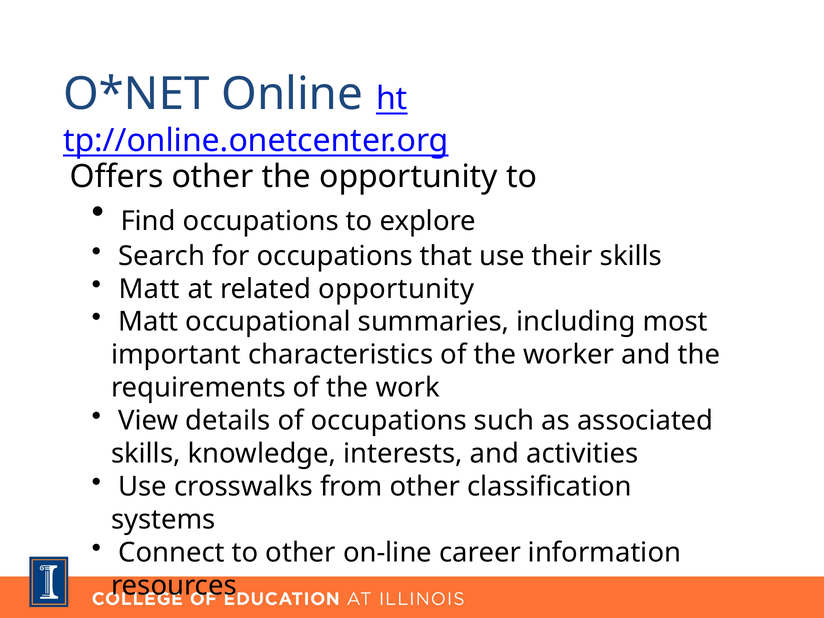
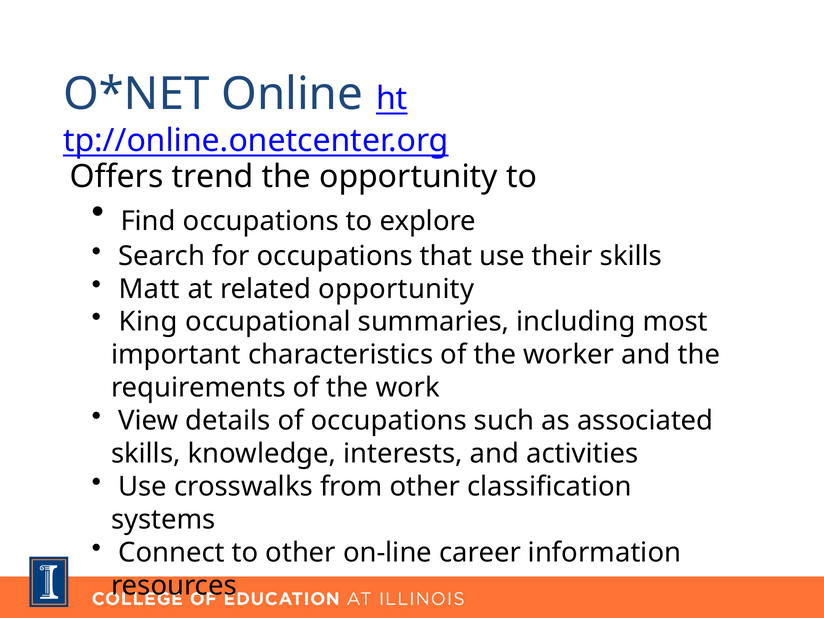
Offers other: other -> trend (213, 177)
Matt: Matt -> King (148, 322)
